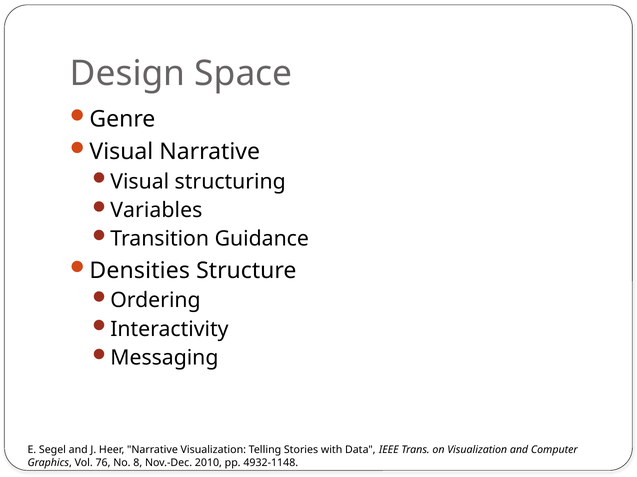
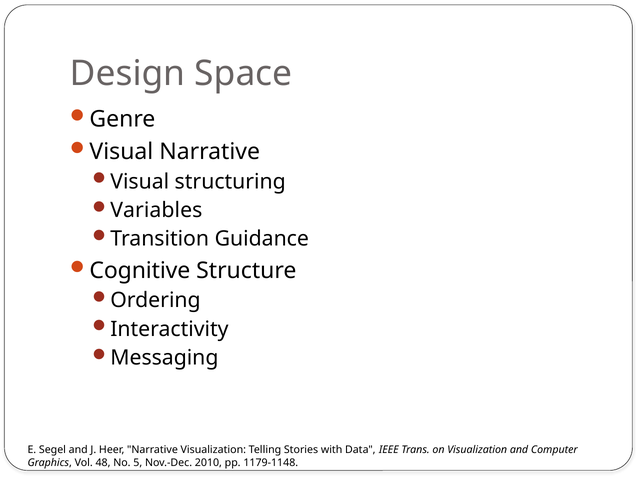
Densities: Densities -> Cognitive (140, 271)
76: 76 -> 48 (103, 463)
8: 8 -> 5 (138, 463)
4932-1148: 4932-1148 -> 1179-1148 (271, 463)
